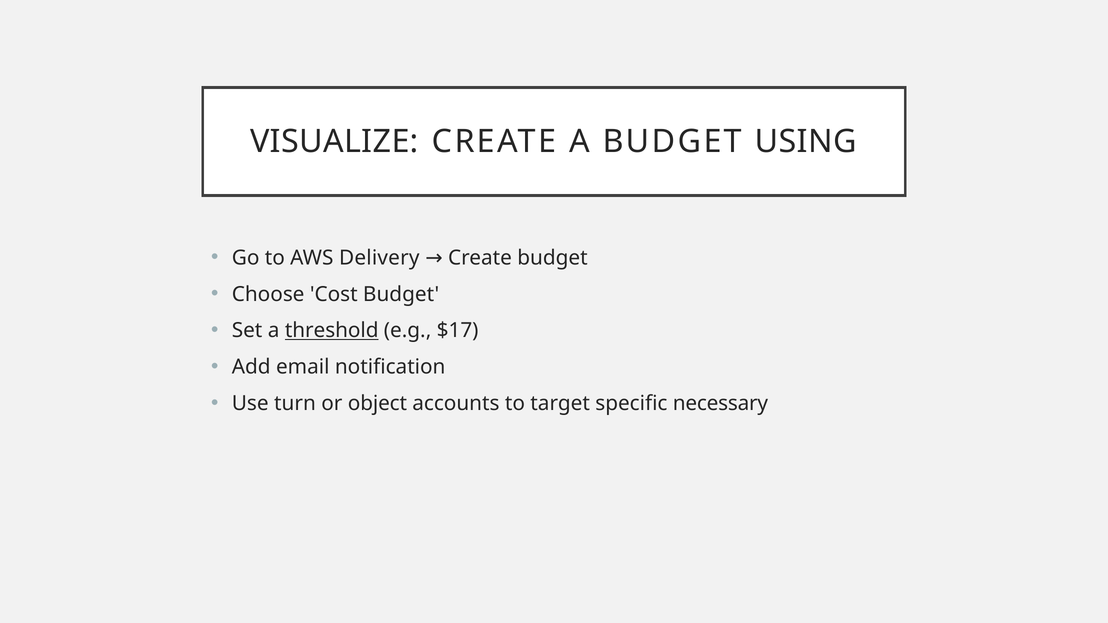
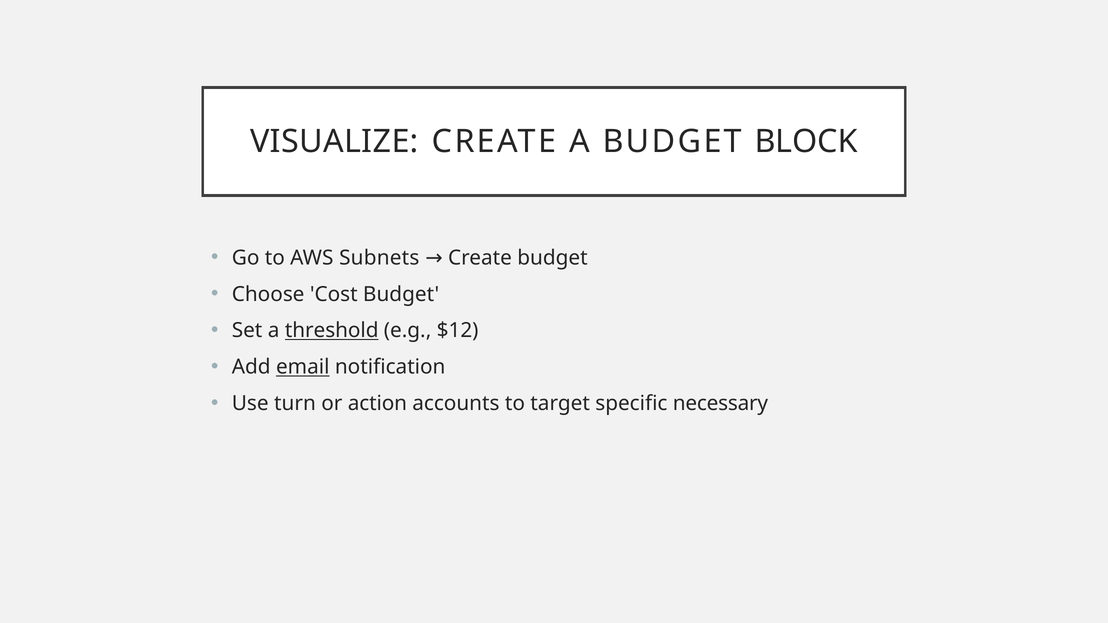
USING: USING -> BLOCK (806, 141)
Delivery: Delivery -> Subnets (379, 258)
$17: $17 -> $12 (458, 331)
email underline: none -> present (303, 367)
object: object -> action (377, 404)
